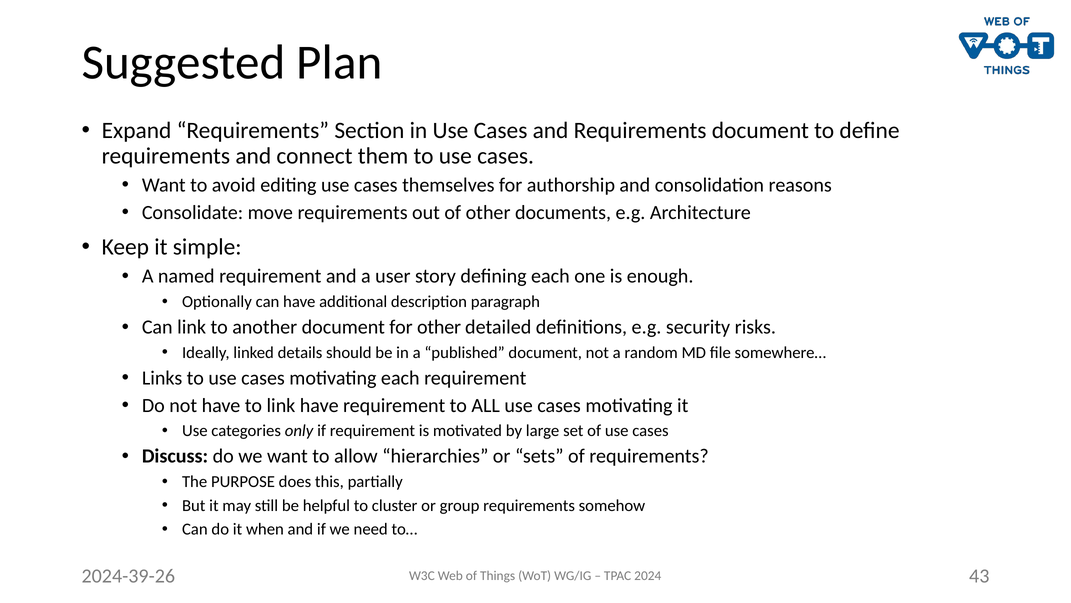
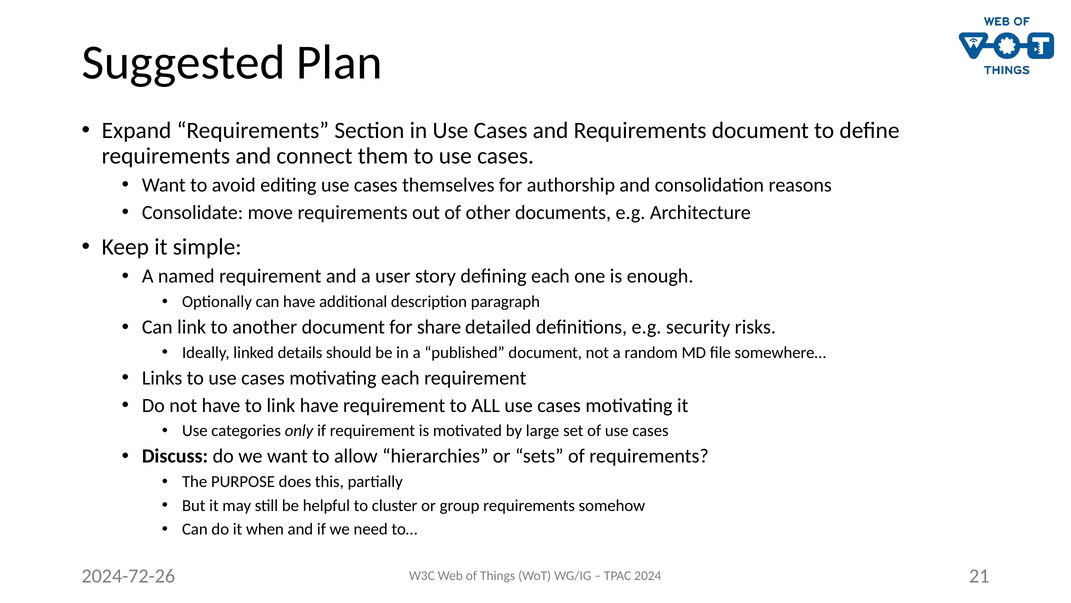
for other: other -> share (439, 327)
2024-39-26: 2024-39-26 -> 2024-72-26 (128, 576)
43: 43 -> 21 (979, 576)
